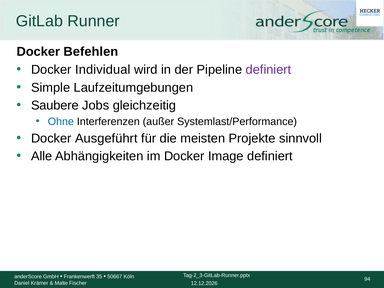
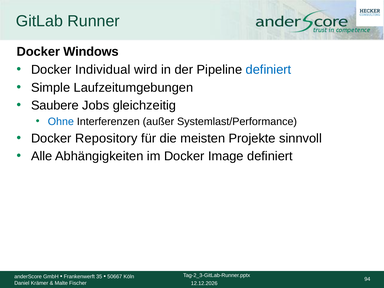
Befehlen: Befehlen -> Windows (91, 52)
definiert colour: purple -> blue (268, 70)
Ausgeführt: Ausgeführt -> Repository (106, 138)
